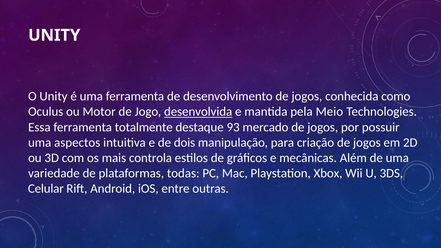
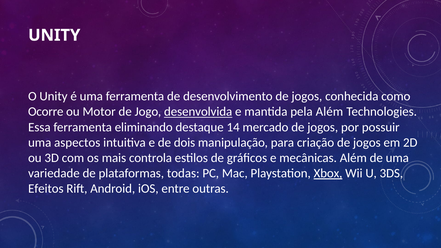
Oculus: Oculus -> Ocorre (46, 112)
pela Meio: Meio -> Além (329, 112)
totalmente: totalmente -> eliminando (144, 127)
93: 93 -> 14 (233, 127)
Xbox underline: none -> present (328, 173)
Celular: Celular -> Efeitos (46, 189)
